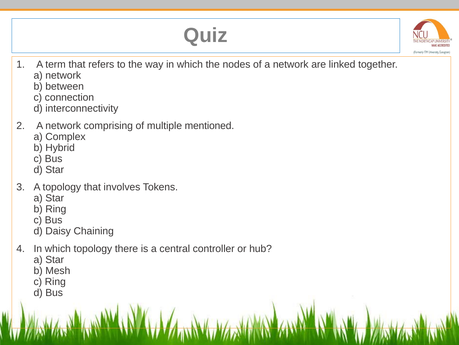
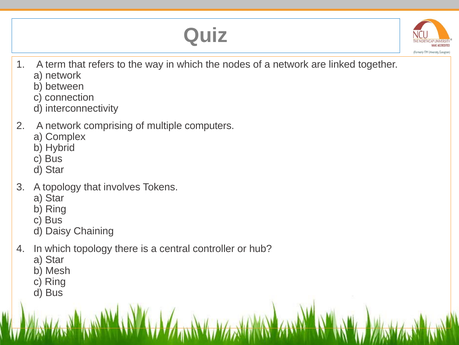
mentioned: mentioned -> computers (209, 126)
